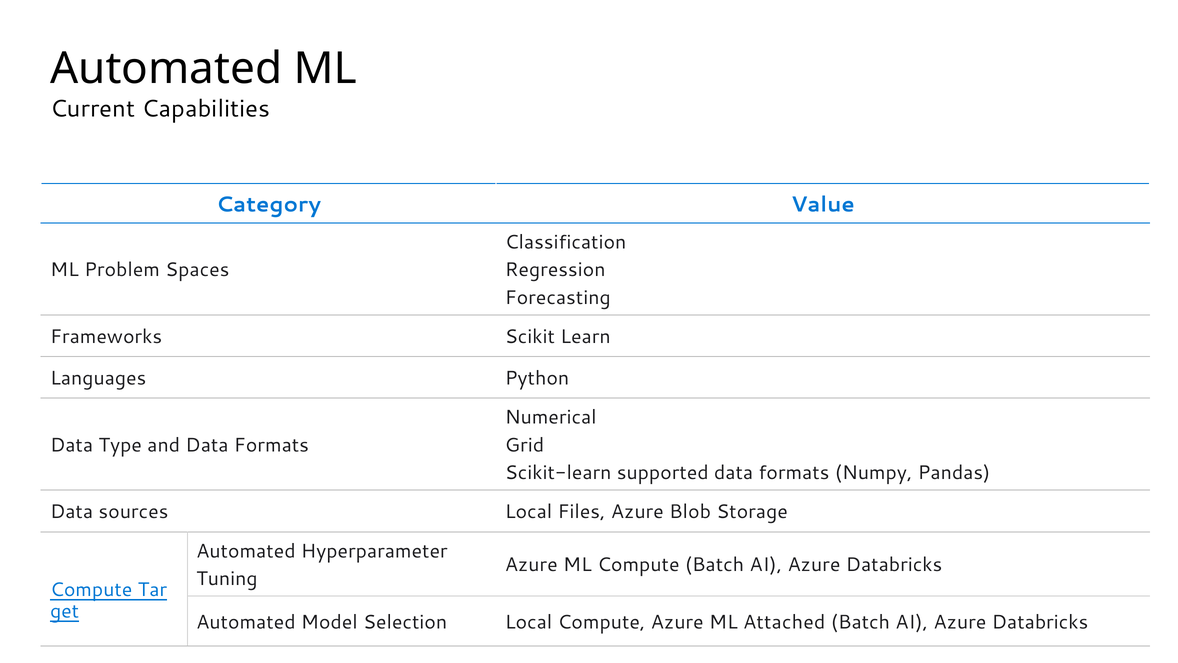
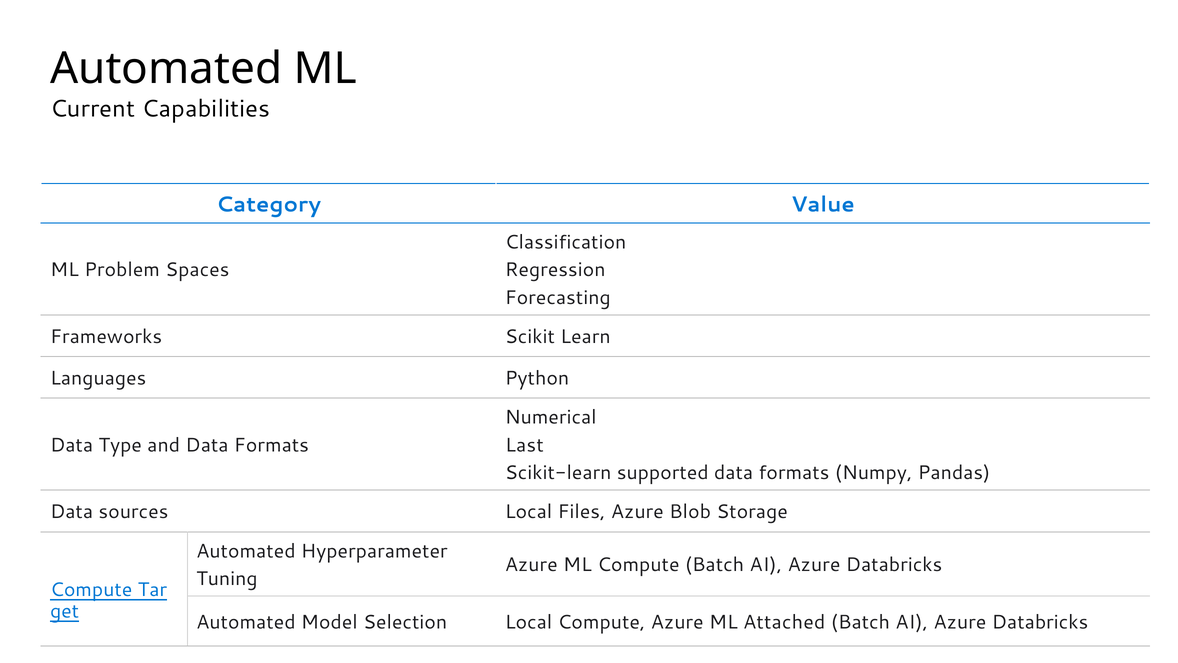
Grid: Grid -> Last (524, 445)
